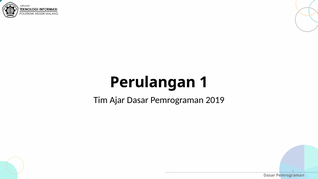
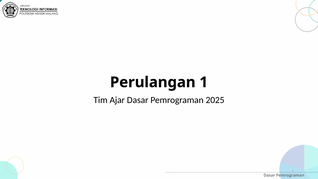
2019: 2019 -> 2025 (215, 100)
